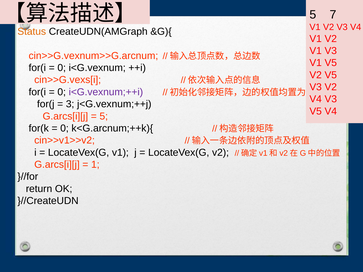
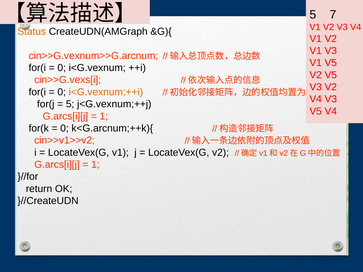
i<G.vexnum;++i colour: purple -> orange (106, 92)
3: 3 -> 5 (70, 104)
5: 5 -> 1 (104, 116)
